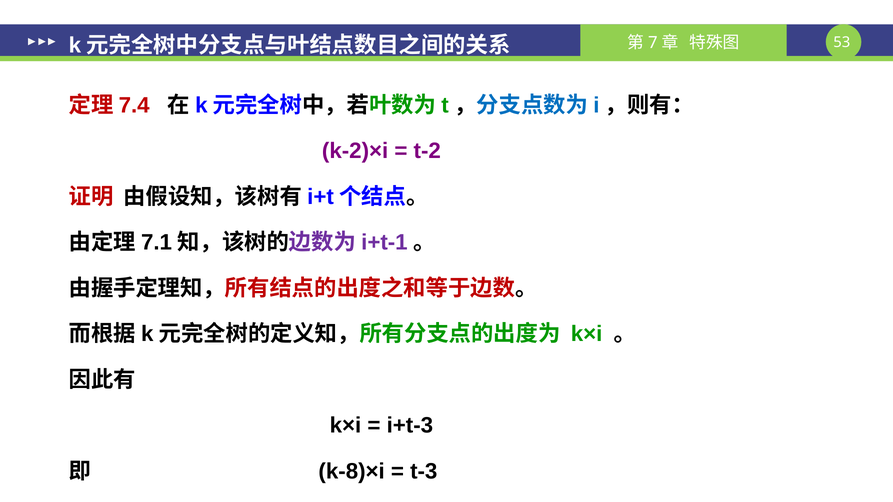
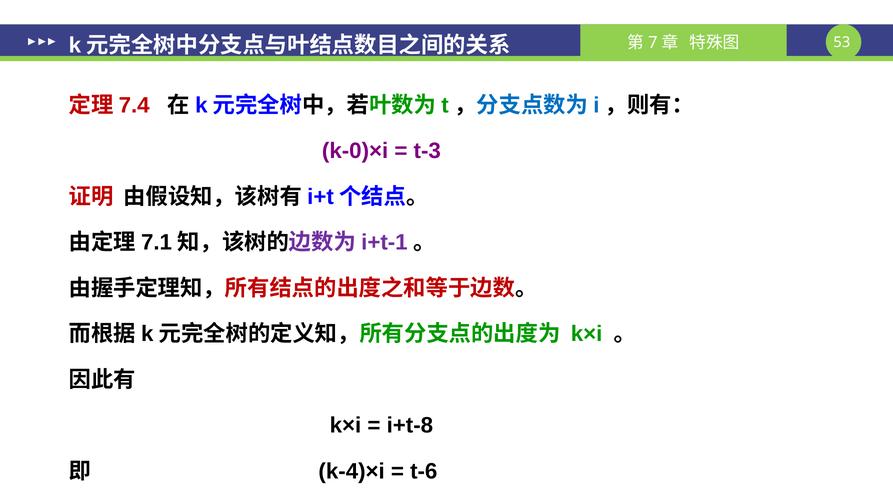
k-2)×i: k-2)×i -> k-0)×i (355, 151)
t-2: t-2 -> t-3 (427, 151)
i+t-3: i+t-3 -> i+t-8 (410, 426)
k-8)×i: k-8)×i -> k-4)×i (352, 471)
t-3: t-3 -> t-6 (424, 471)
